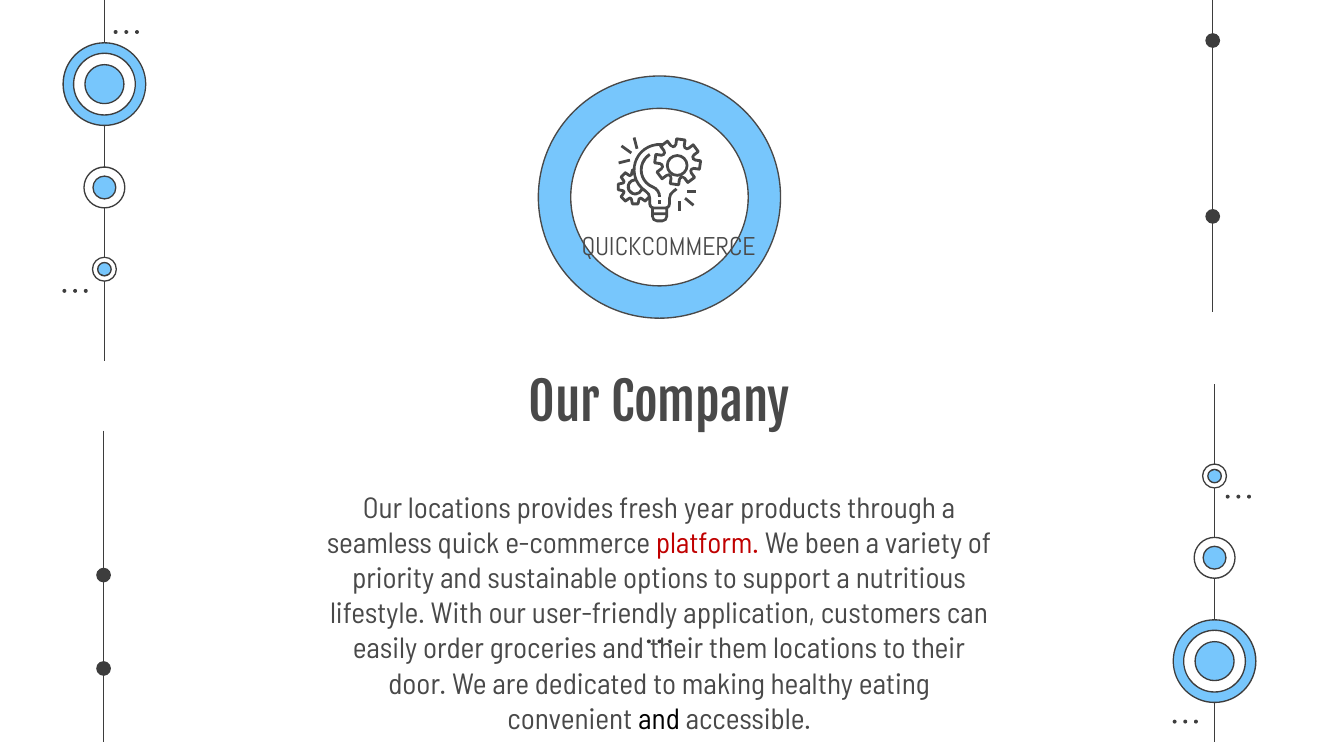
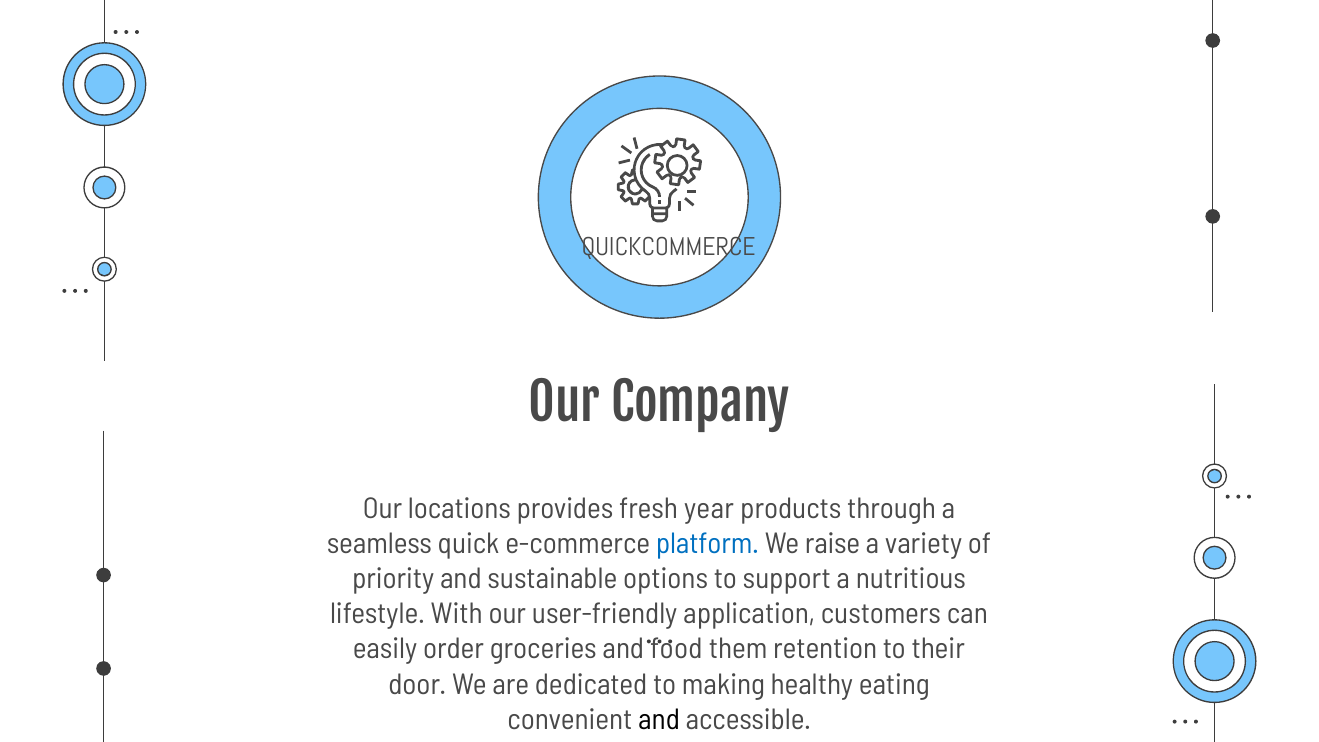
platform colour: red -> blue (708, 544)
been: been -> raise (833, 544)
and their: their -> food (676, 649)
them locations: locations -> retention (825, 649)
